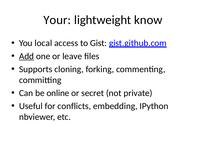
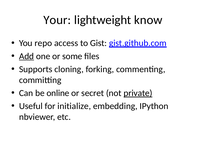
local: local -> repo (43, 43)
leave: leave -> some (72, 56)
private underline: none -> present (138, 93)
conflicts: conflicts -> initialize (74, 106)
